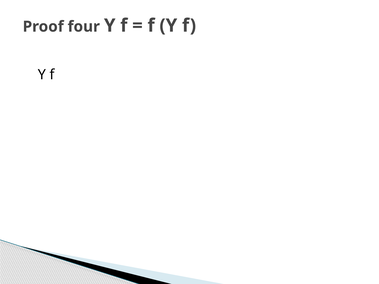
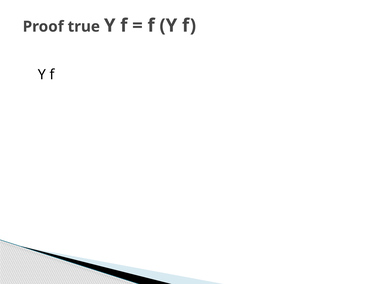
four: four -> true (84, 27)
